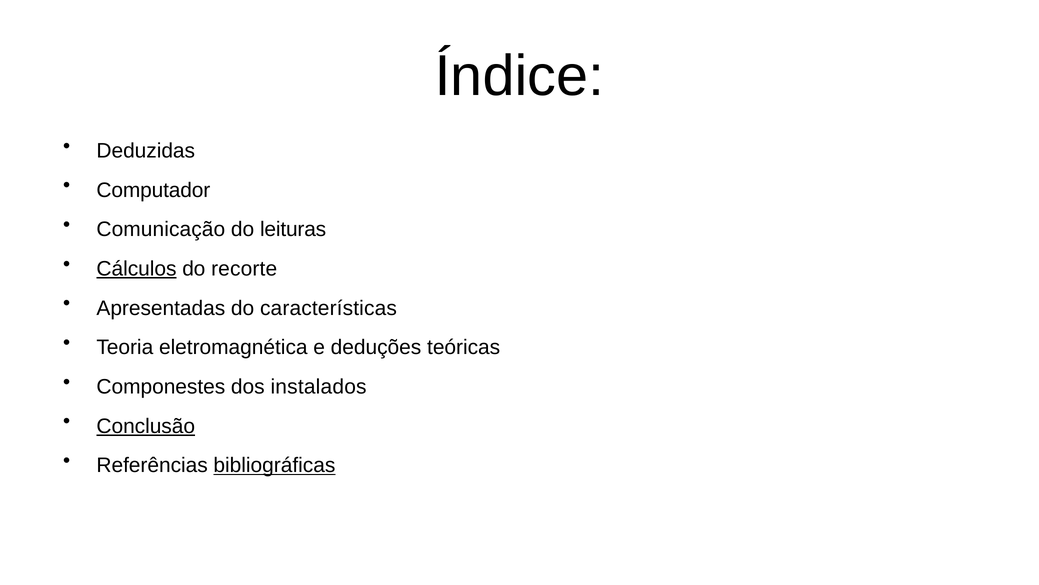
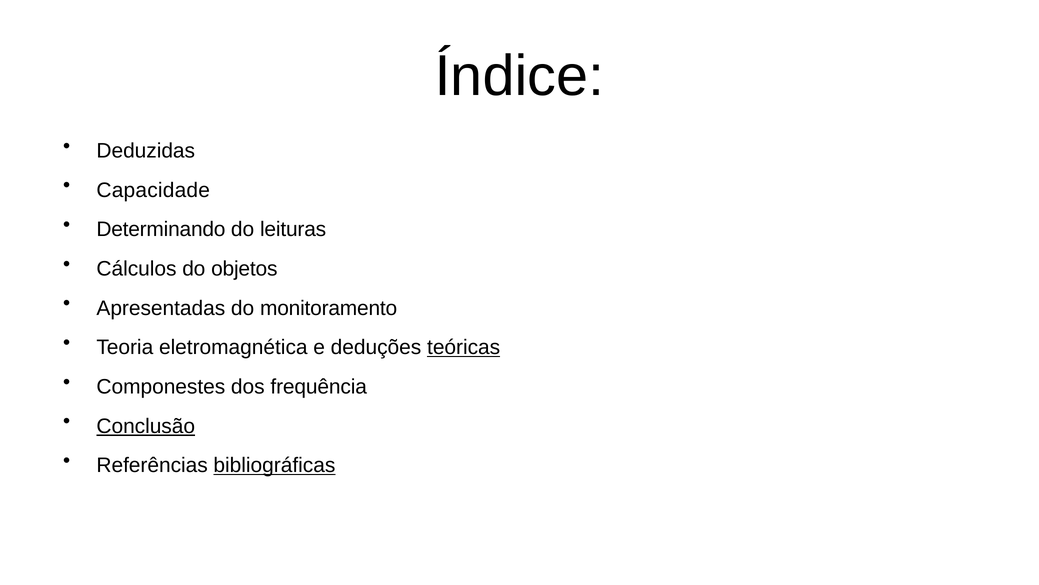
Computador: Computador -> Capacidade (153, 190)
Comunicação: Comunicação -> Determinando (161, 229)
Cálculos underline: present -> none (136, 269)
recorte: recorte -> objetos (244, 269)
características: características -> monitoramento (329, 308)
teóricas underline: none -> present (464, 347)
instalados: instalados -> frequência (319, 386)
